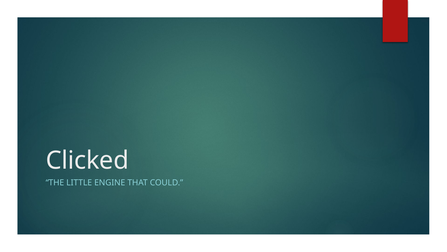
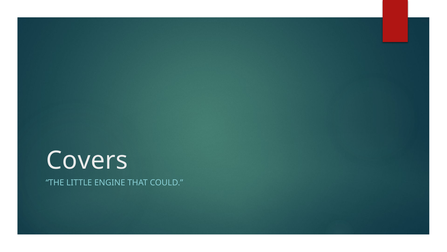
Clicked: Clicked -> Covers (87, 160)
